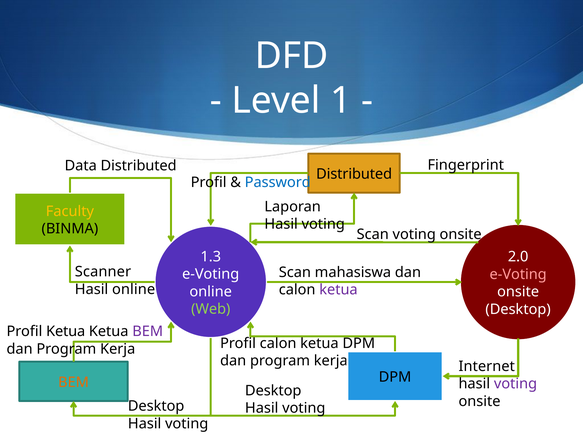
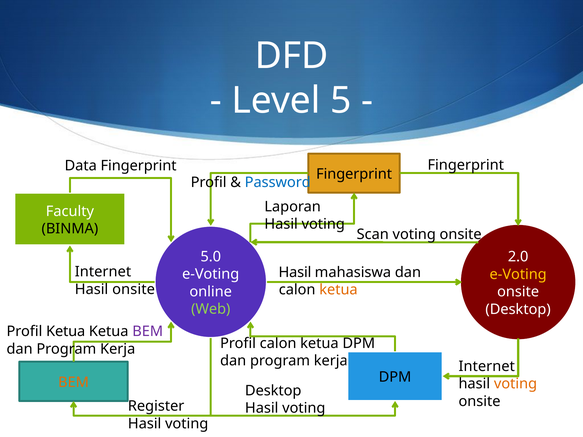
1: 1 -> 5 (341, 101)
Data Distributed: Distributed -> Fingerprint (139, 166)
Distributed: Distributed -> Fingerprint (354, 174)
Faculty colour: yellow -> white (70, 211)
1.3: 1.3 -> 5.0 (211, 257)
Scanner: Scanner -> Internet (103, 272)
Scan: Scan -> Hasil (295, 272)
e-Voting colour: pink -> yellow (518, 274)
Hasil online: online -> onsite (134, 289)
ketua colour: purple -> orange (338, 290)
voting colour: purple -> orange (516, 384)
Desktop: Desktop -> Register (156, 406)
